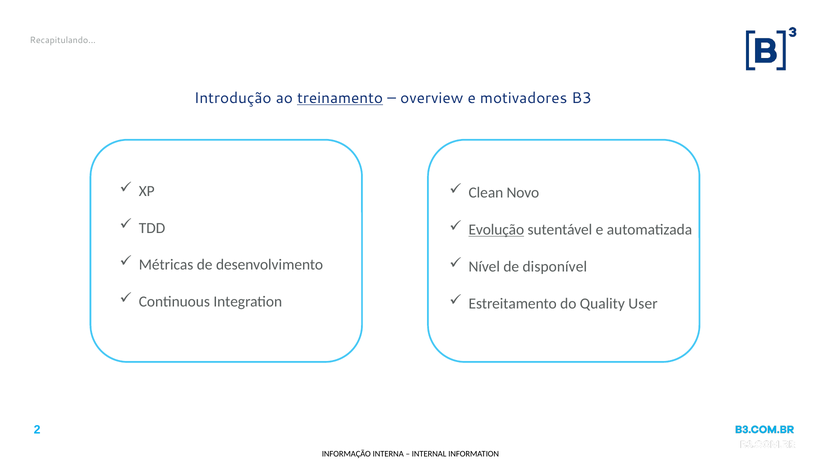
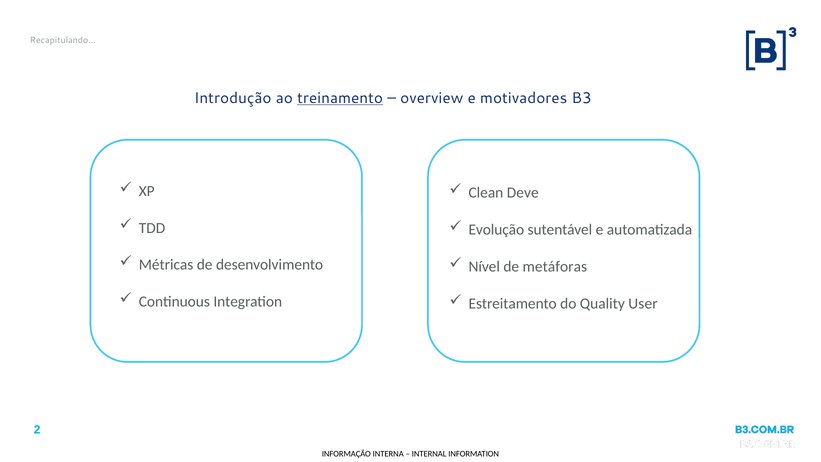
Novo: Novo -> Deve (523, 193)
Evolução underline: present -> none (496, 230)
disponível: disponível -> metáforas (555, 266)
